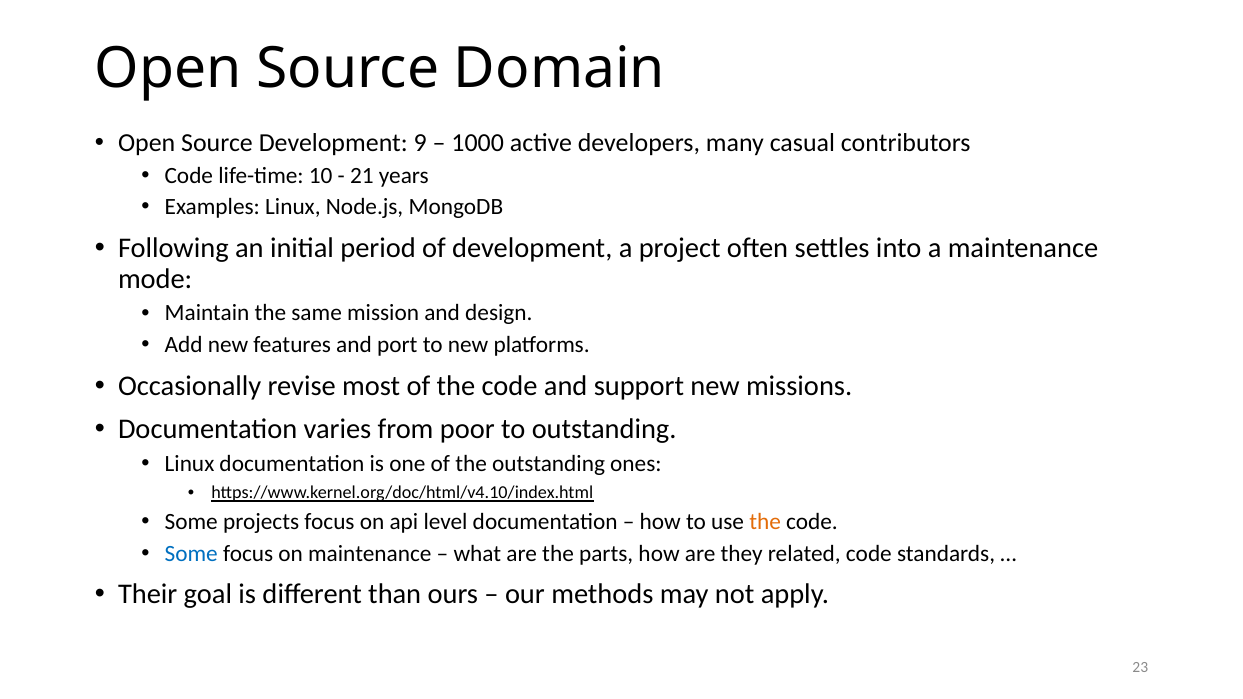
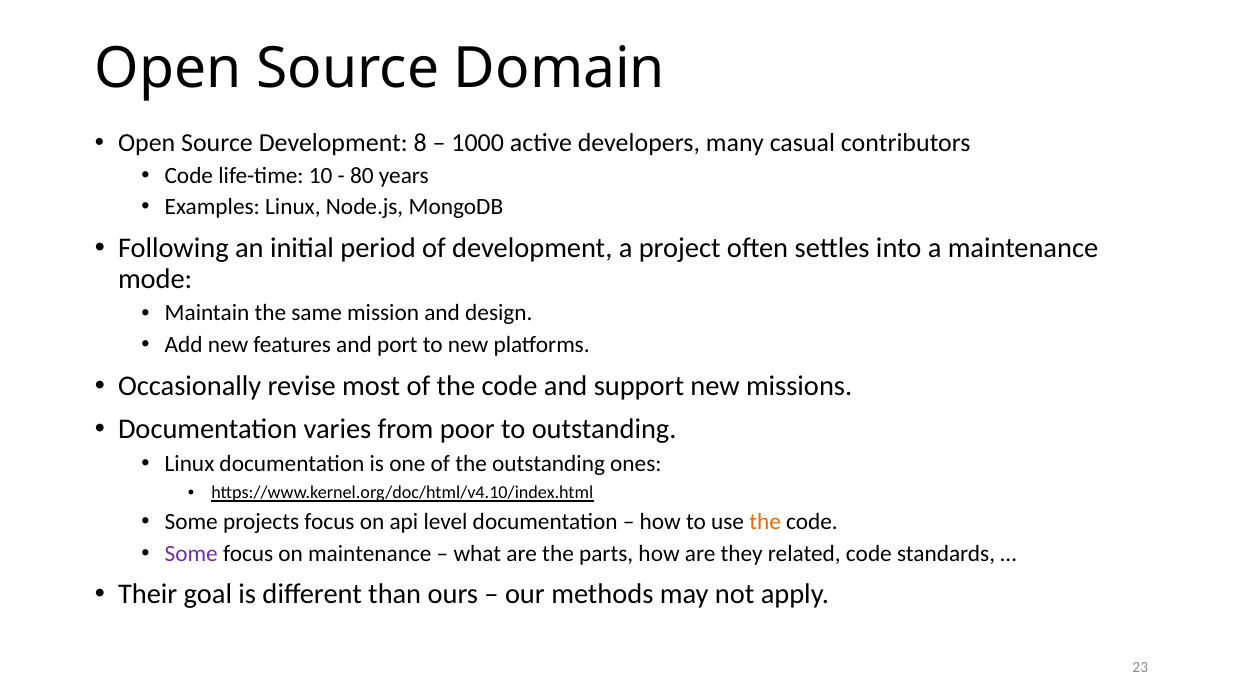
9: 9 -> 8 (420, 143)
21: 21 -> 80 (362, 176)
Some colour: blue -> purple (191, 554)
